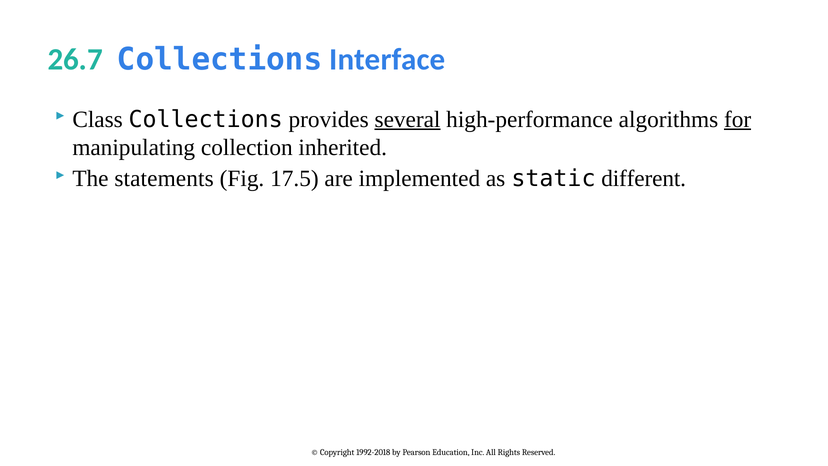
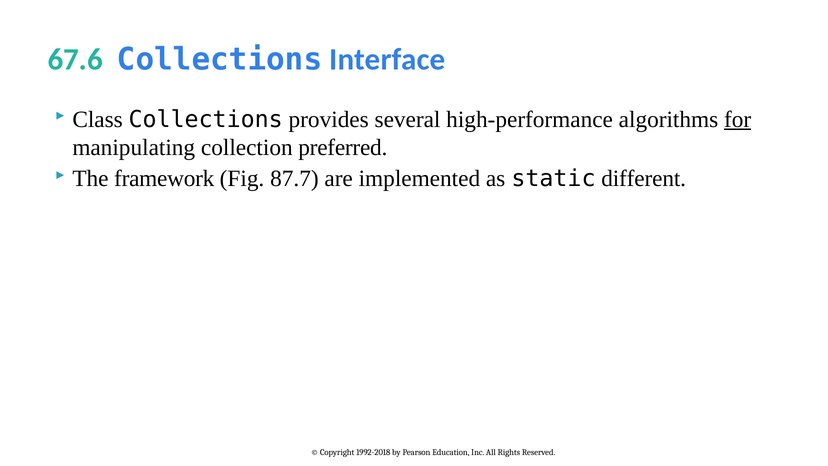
26.7: 26.7 -> 67.6 (75, 60)
several underline: present -> none (408, 119)
inherited: inherited -> preferred (343, 147)
statements: statements -> framework (164, 179)
17.5: 17.5 -> 87.7 (294, 179)
